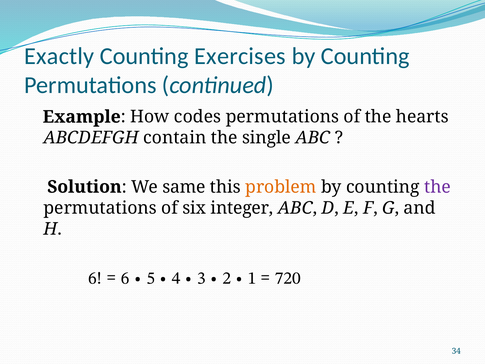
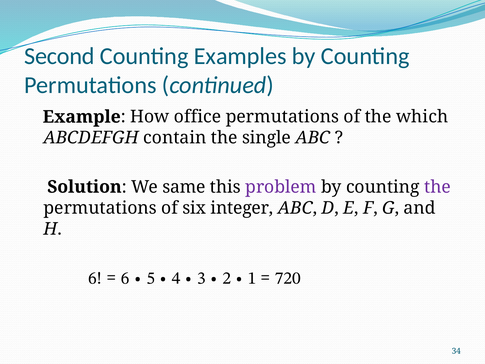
Exactly: Exactly -> Second (59, 56)
Exercises: Exercises -> Examples (240, 56)
codes: codes -> office (198, 117)
hearts: hearts -> which (422, 117)
problem colour: orange -> purple (281, 187)
